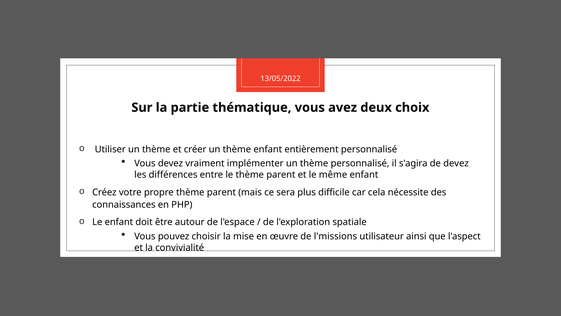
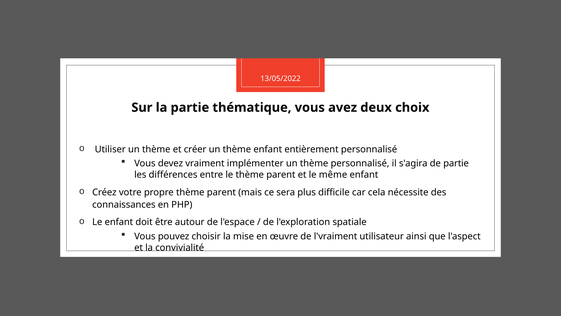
de devez: devez -> partie (456, 163)
l'missions: l'missions -> l'vraiment (336, 236)
